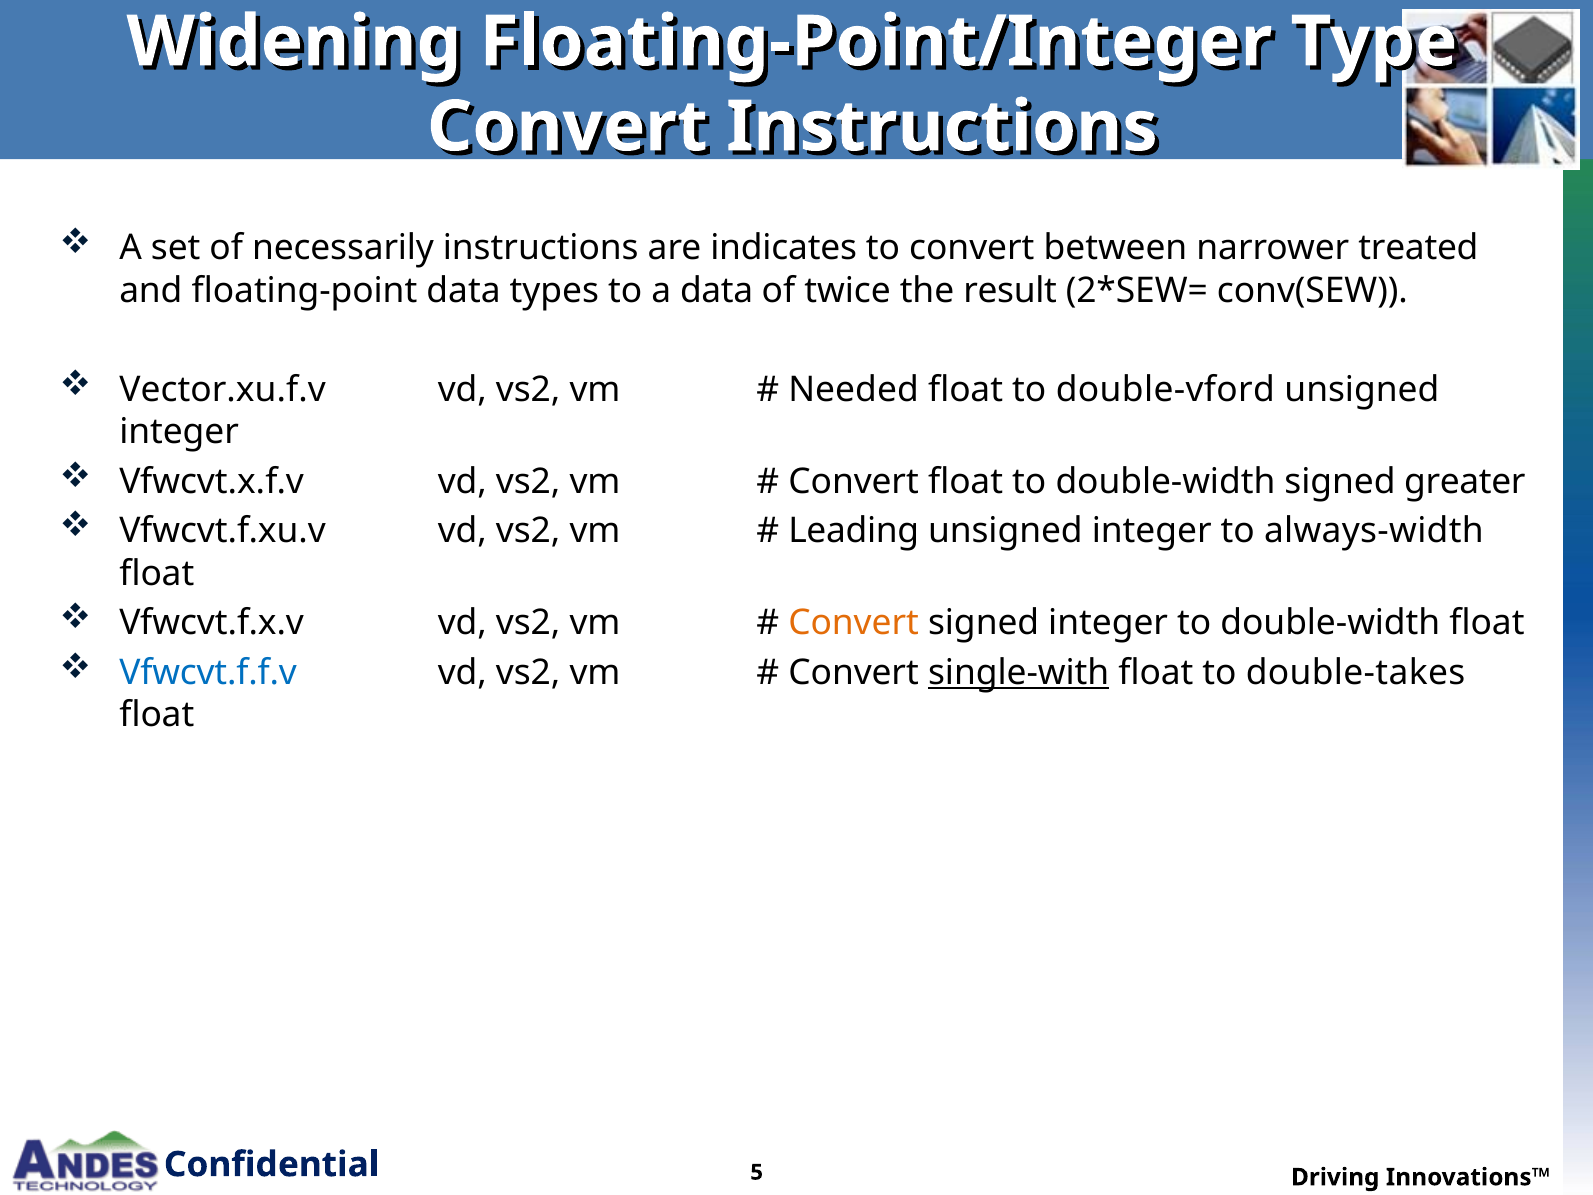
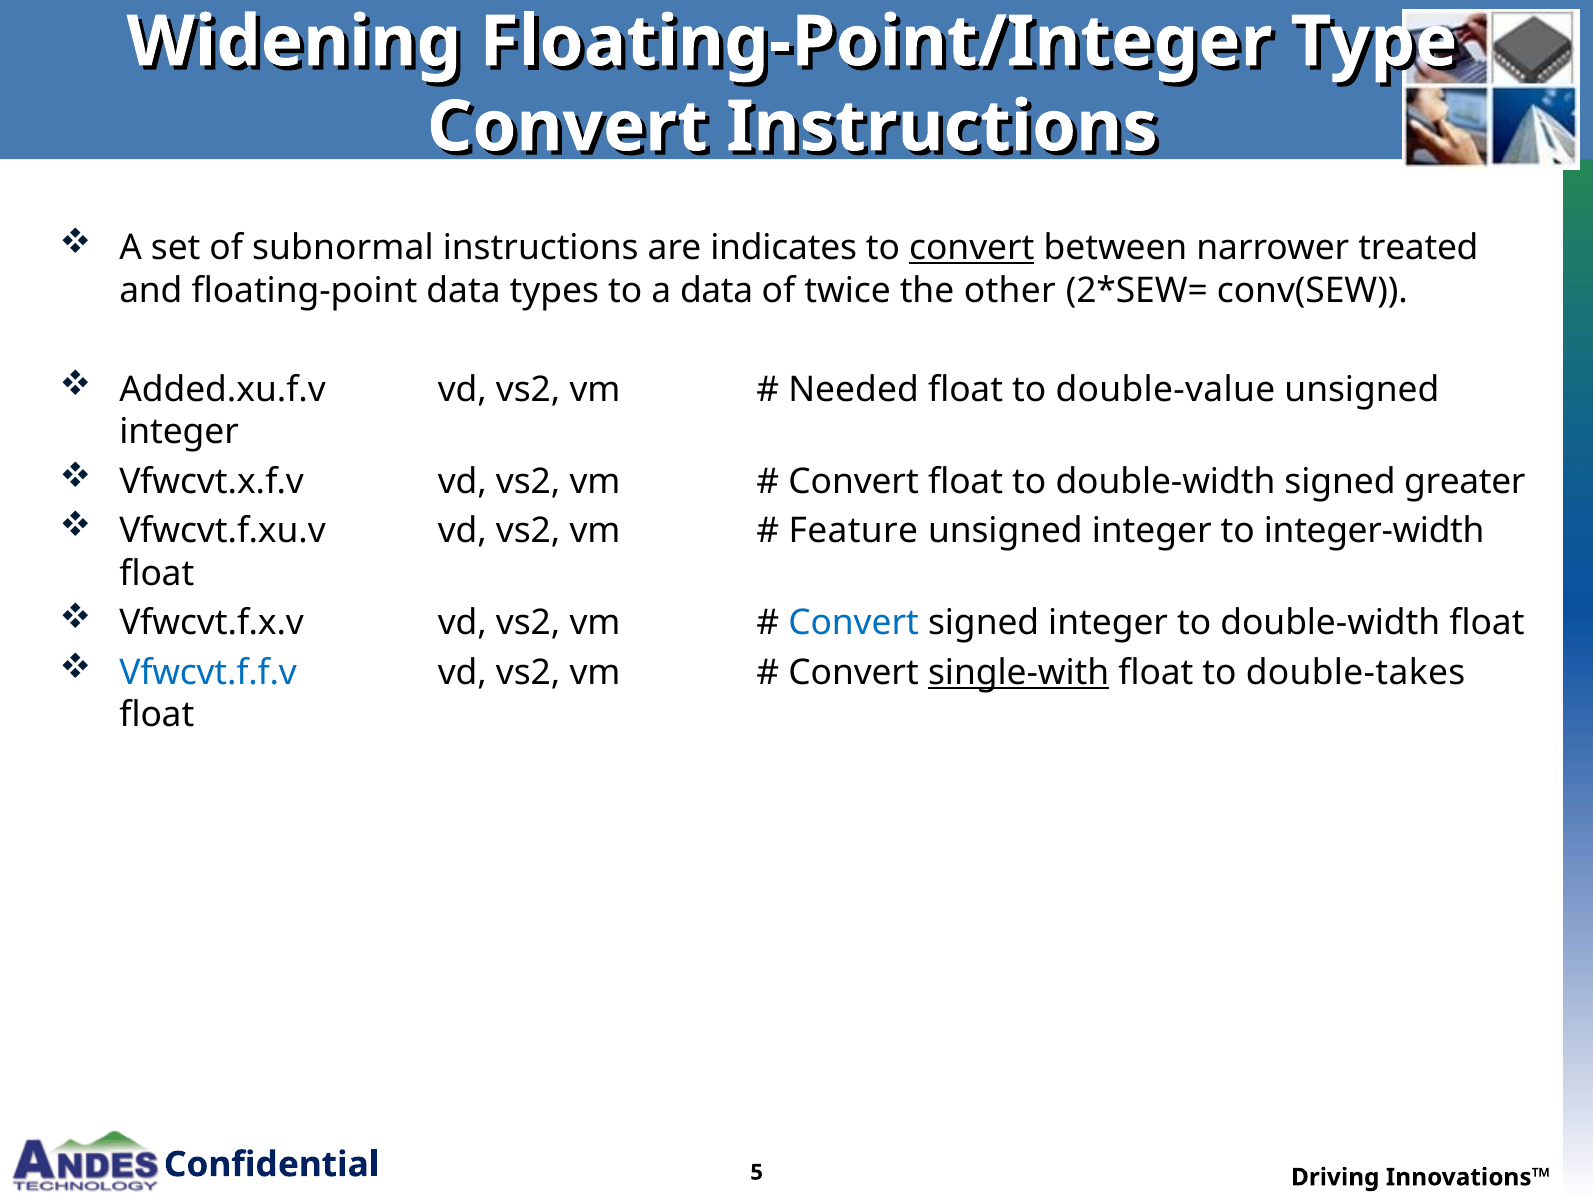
necessarily: necessarily -> subnormal (343, 248)
convert underline: none -> present (972, 248)
result: result -> other (1010, 290)
Vector.xu.f.v: Vector.xu.f.v -> Added.xu.f.v (223, 389)
double-vford: double-vford -> double-value (1165, 389)
Leading: Leading -> Feature (853, 531)
always-width: always-width -> integer-width (1374, 531)
Convert colour: orange -> blue (854, 623)
